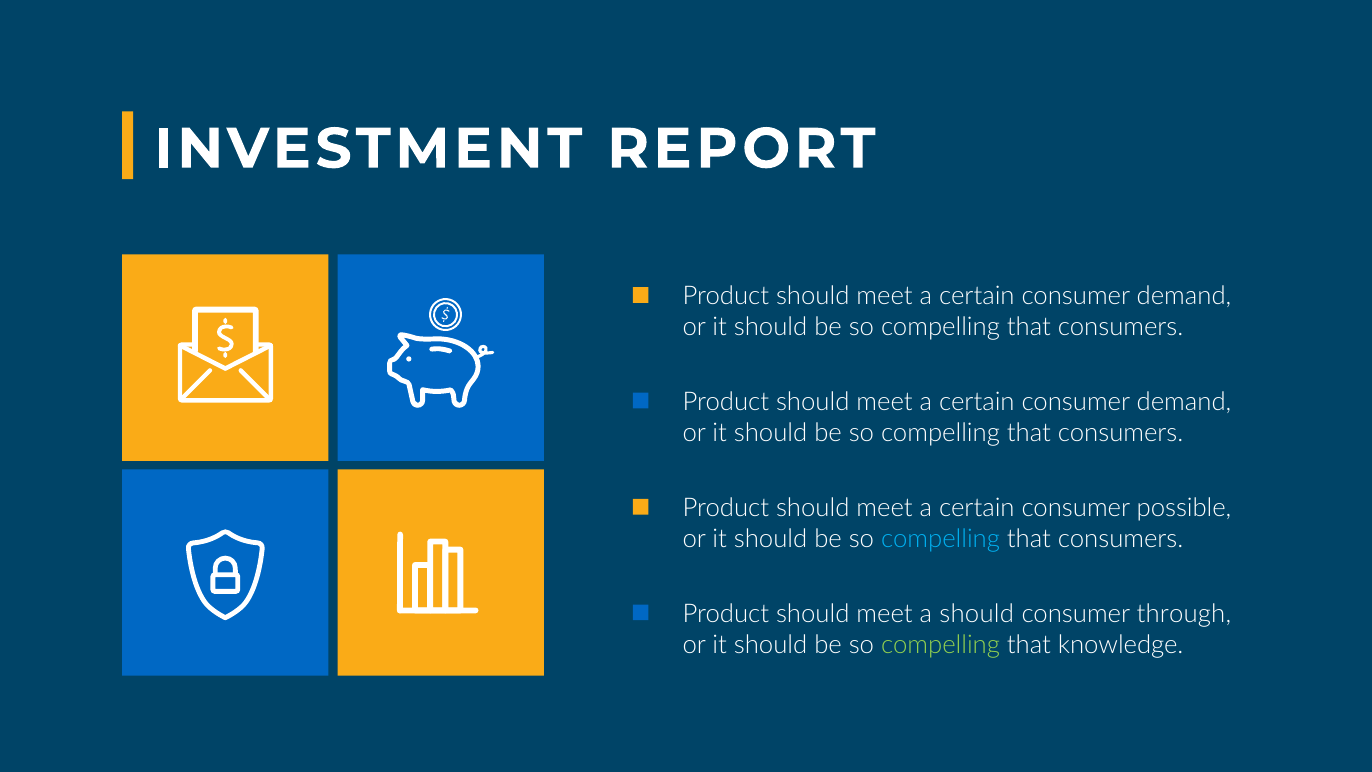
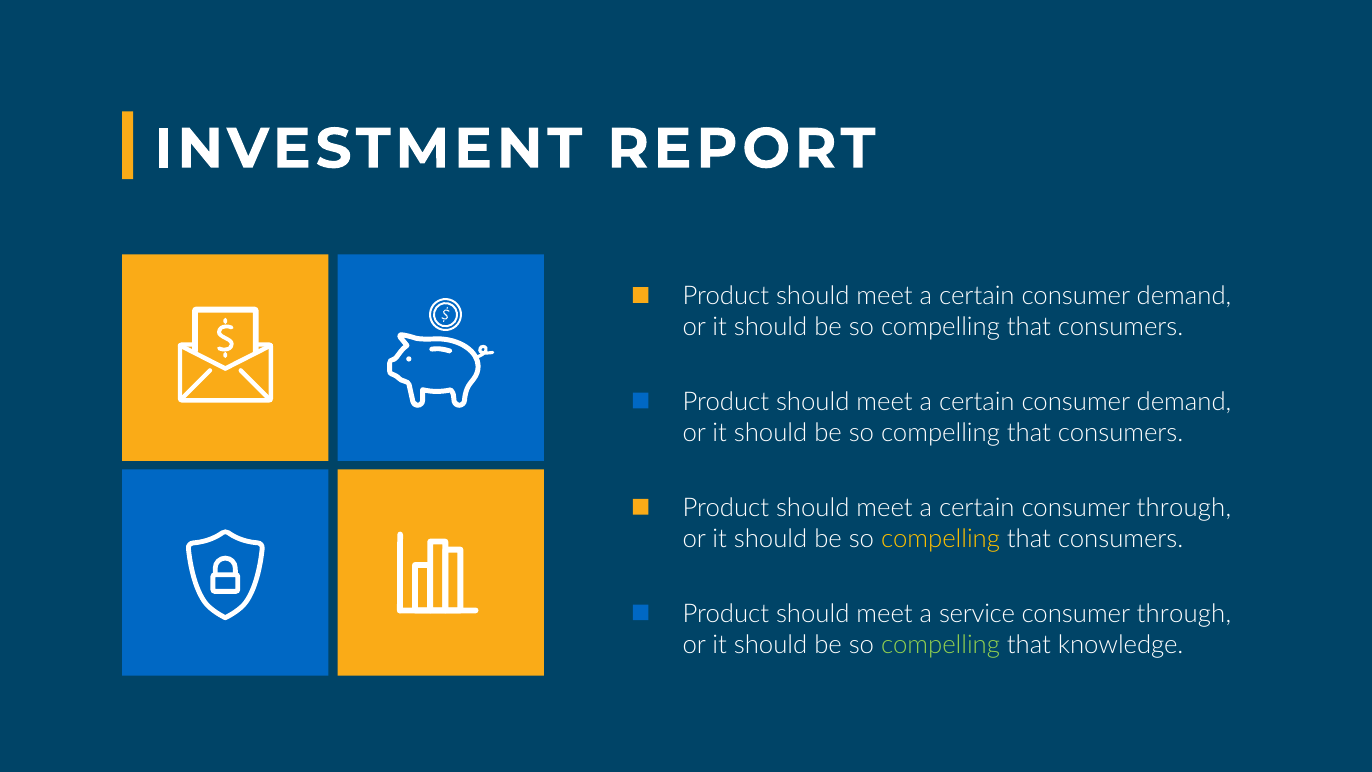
certain consumer possible: possible -> through (1184, 508)
compelling colour: light blue -> yellow (941, 539)
a should: should -> service (977, 614)
